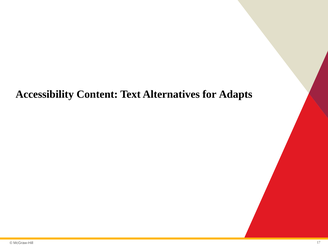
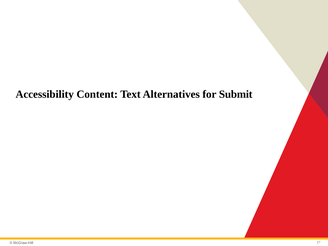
Adapts: Adapts -> Submit (236, 94)
